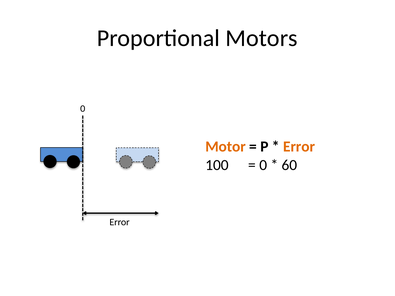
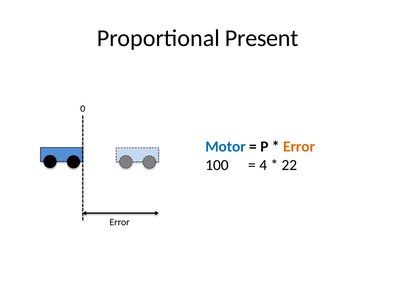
Motors: Motors -> Present (262, 38)
Motor colour: orange -> blue (226, 147)
0: 0 -> 4 (263, 165)
60: 60 -> 22 (289, 165)
